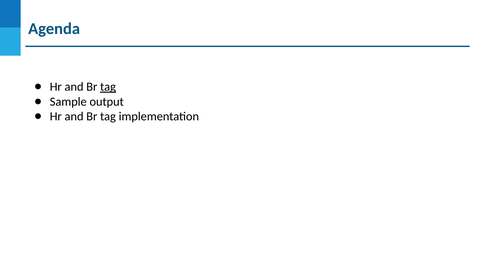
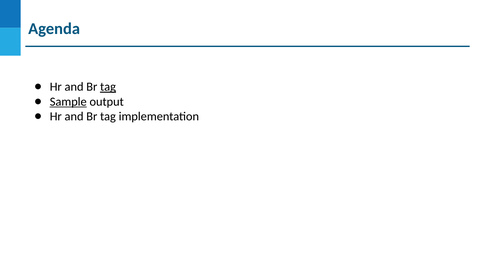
Sample underline: none -> present (68, 102)
